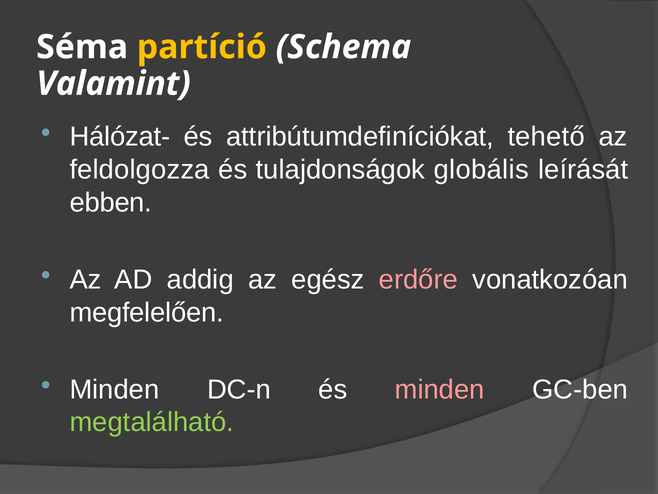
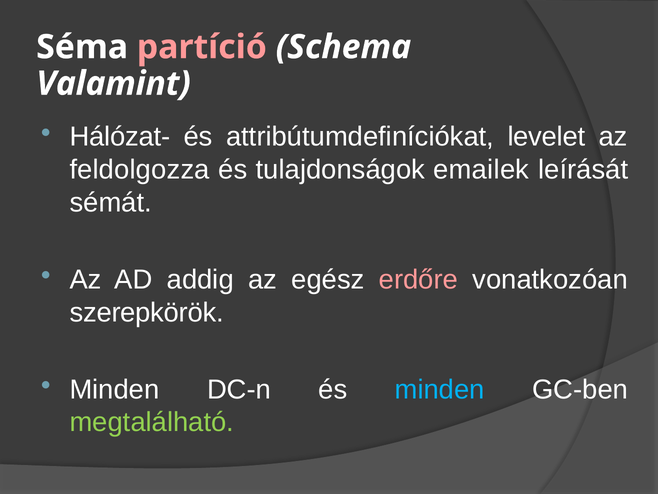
partíció colour: yellow -> pink (202, 47)
tehető: tehető -> levelet (546, 137)
globális: globális -> emailek (481, 170)
ebben: ebben -> sémát (111, 203)
megfelelően: megfelelően -> szerepkörök (147, 312)
minden colour: pink -> light blue (440, 389)
